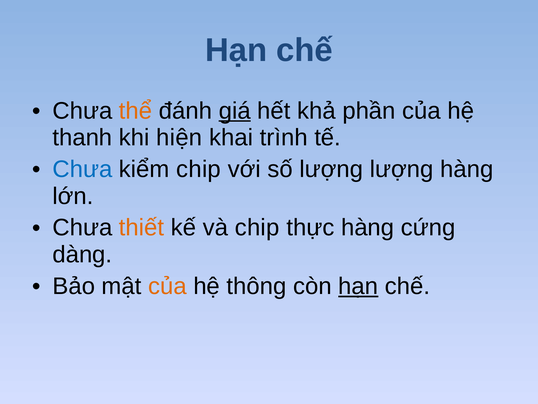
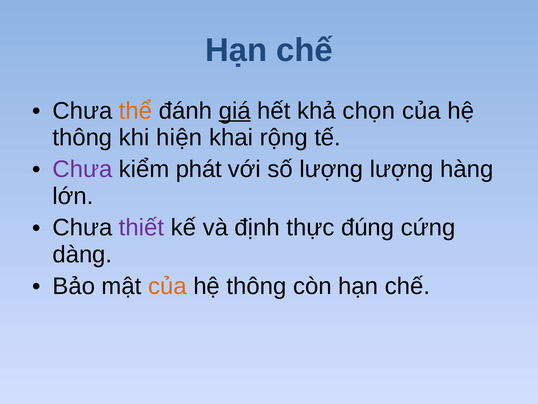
phần: phần -> chọn (369, 111)
thanh: thanh -> thông (82, 137)
trình: trình -> rộng (284, 137)
Chưa colour: blue -> purple (82, 169)
kiểm chip: chip -> phát (199, 169)
thiết colour: orange -> purple (142, 227)
và chip: chip -> định (257, 227)
thực hàng: hàng -> đúng (368, 227)
hạn underline: present -> none (358, 286)
